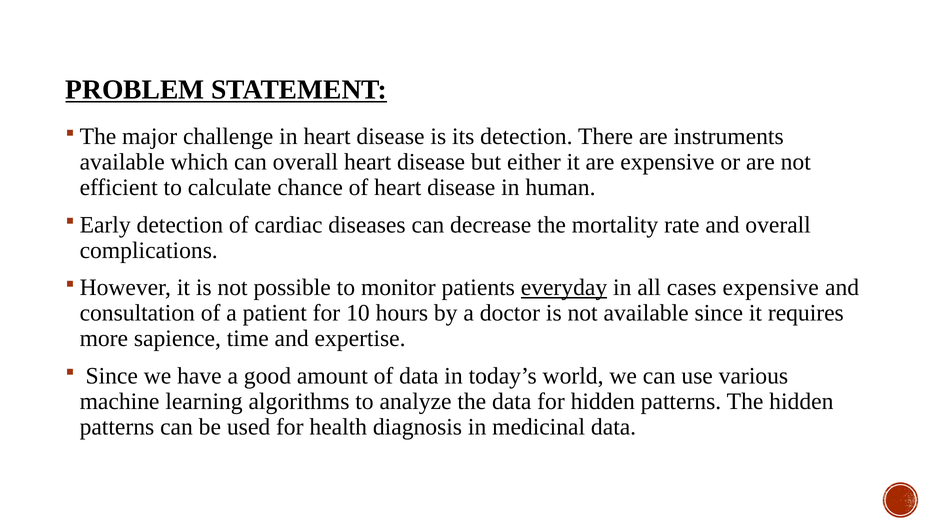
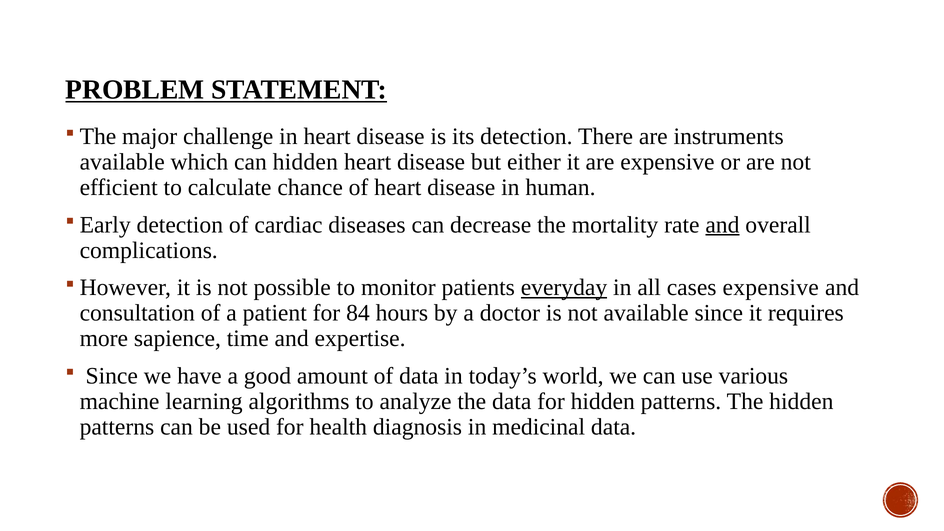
can overall: overall -> hidden (305, 162)
and underline: none -> present (722, 225)
10: 10 -> 84 (358, 313)
